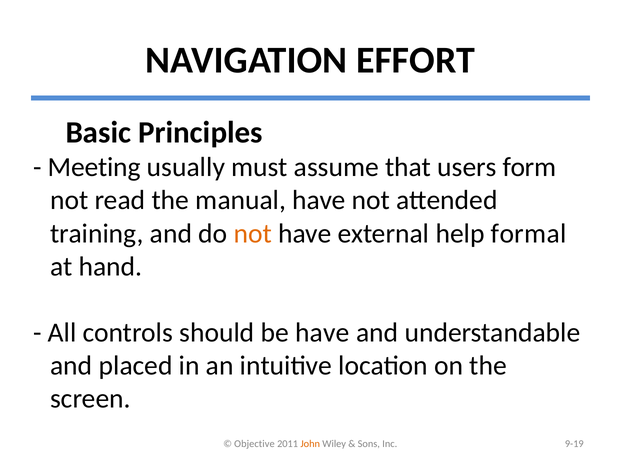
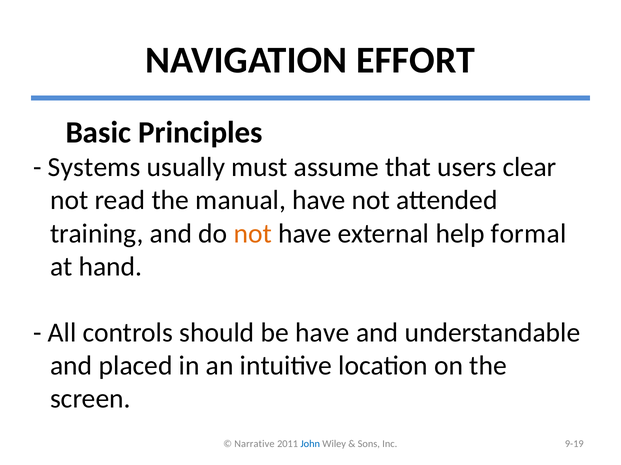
Meeting: Meeting -> Systems (94, 168)
form: form -> clear (529, 168)
Objective: Objective -> Narrative (254, 445)
John colour: orange -> blue (310, 445)
